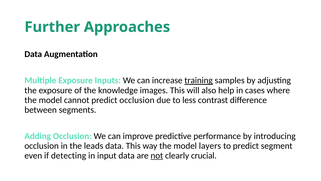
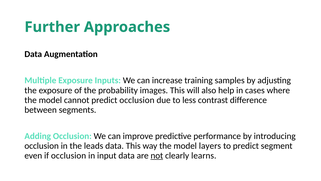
training underline: present -> none (199, 80)
knowledge: knowledge -> probability (118, 90)
if detecting: detecting -> occlusion (69, 155)
crucial: crucial -> learns (204, 155)
